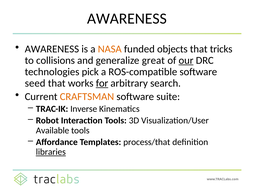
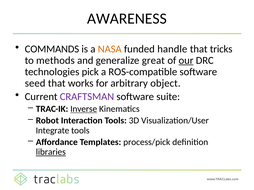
AWARENESS: AWARENESS -> COMMANDS (52, 49)
objects: objects -> handle (172, 49)
collisions: collisions -> methods (55, 61)
for underline: present -> none (102, 83)
search: search -> object (165, 83)
CRAFTSMAN colour: orange -> purple (87, 97)
Inverse underline: none -> present (84, 109)
Available: Available -> Integrate (53, 131)
process/that: process/that -> process/pick (147, 142)
